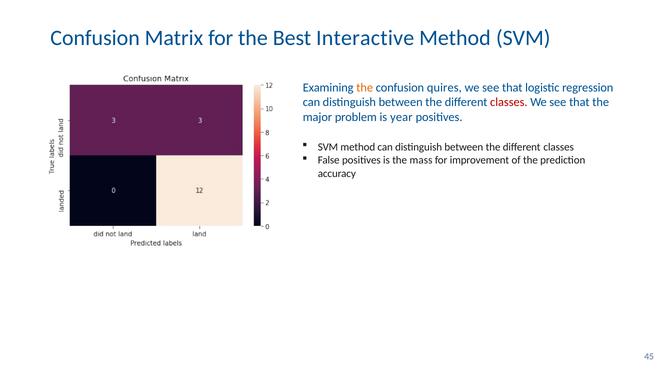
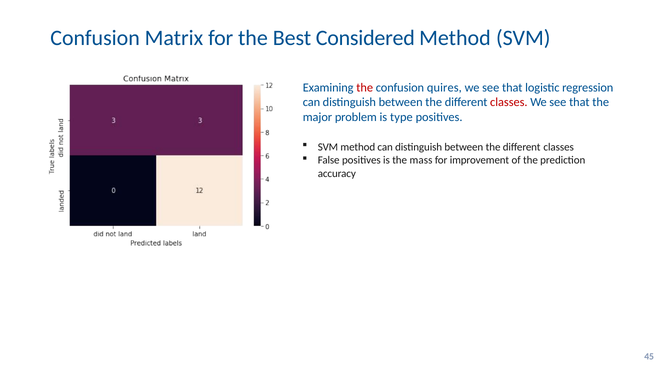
Interactive: Interactive -> Considered (365, 38)
the colour: orange -> red (365, 87)
year: year -> type (401, 117)
